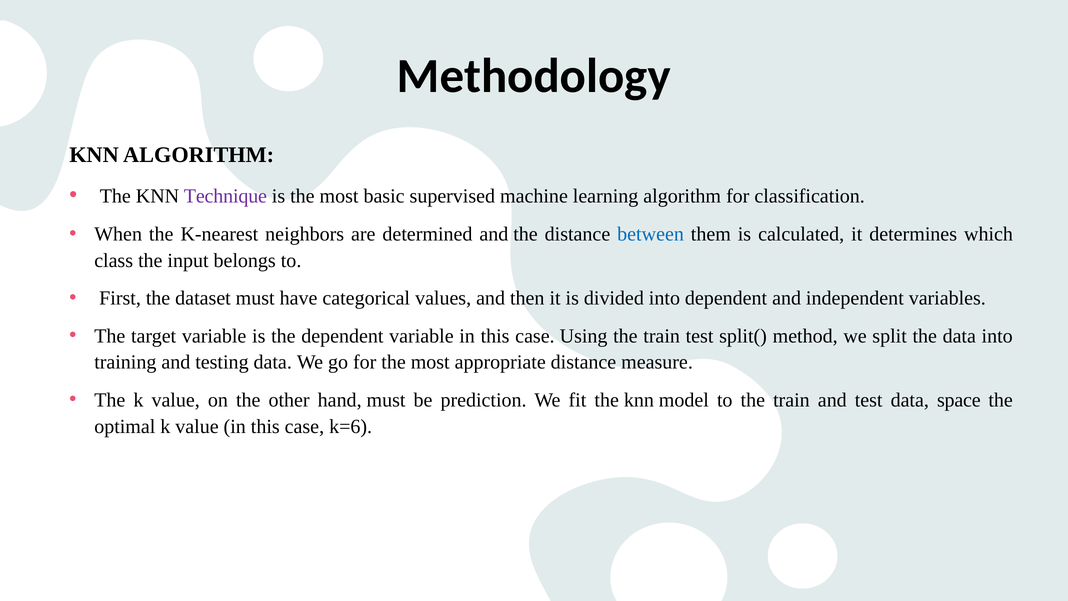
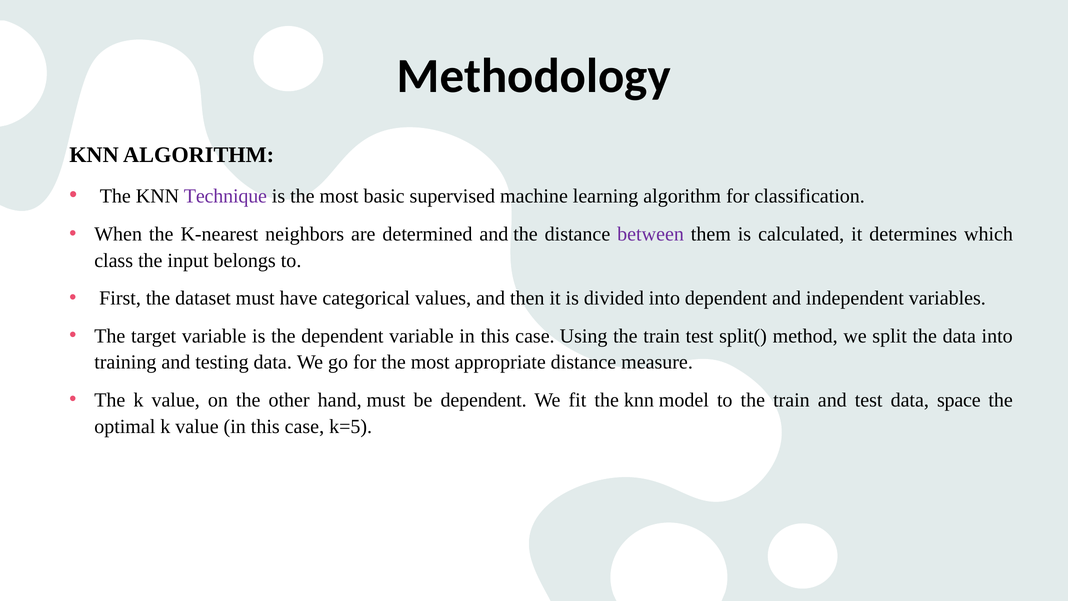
between colour: blue -> purple (651, 234)
be prediction: prediction -> dependent (484, 400)
k=6: k=6 -> k=5 (351, 426)
